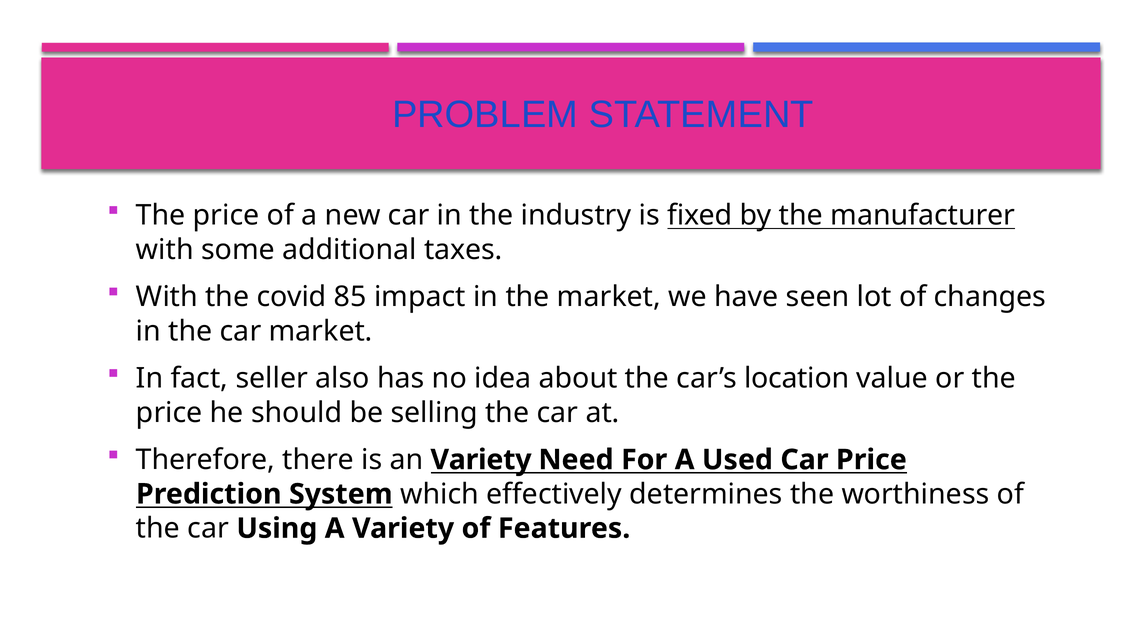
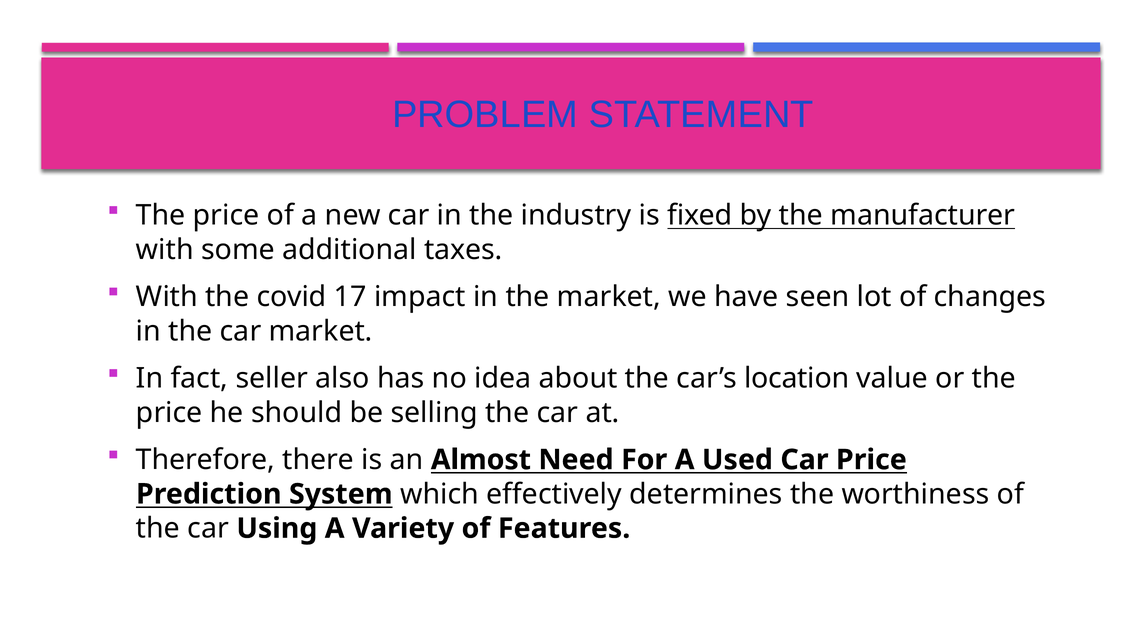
85: 85 -> 17 (350, 297)
an Variety: Variety -> Almost (481, 459)
